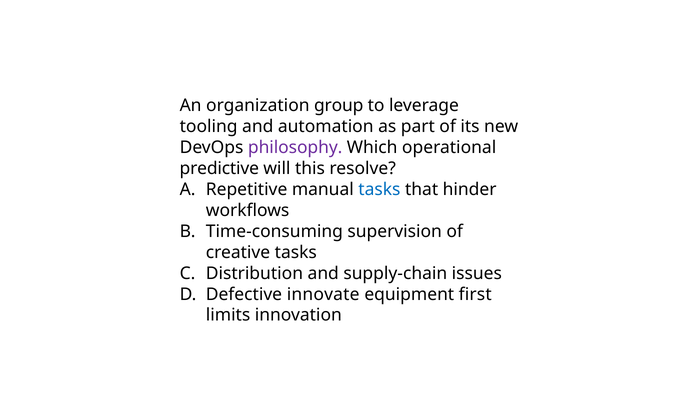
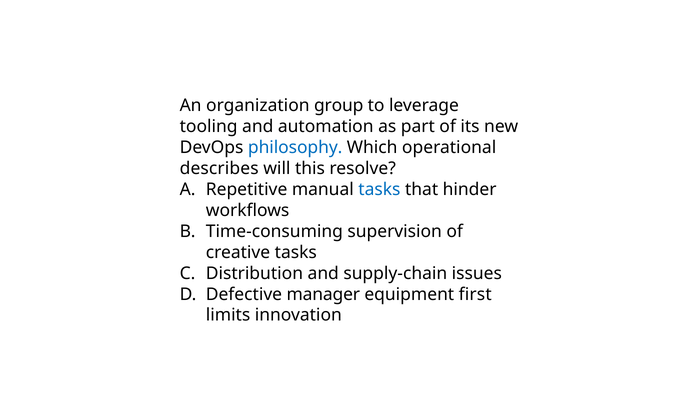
philosophy colour: purple -> blue (295, 147)
predictive: predictive -> describes (219, 168)
innovate: innovate -> manager (323, 294)
